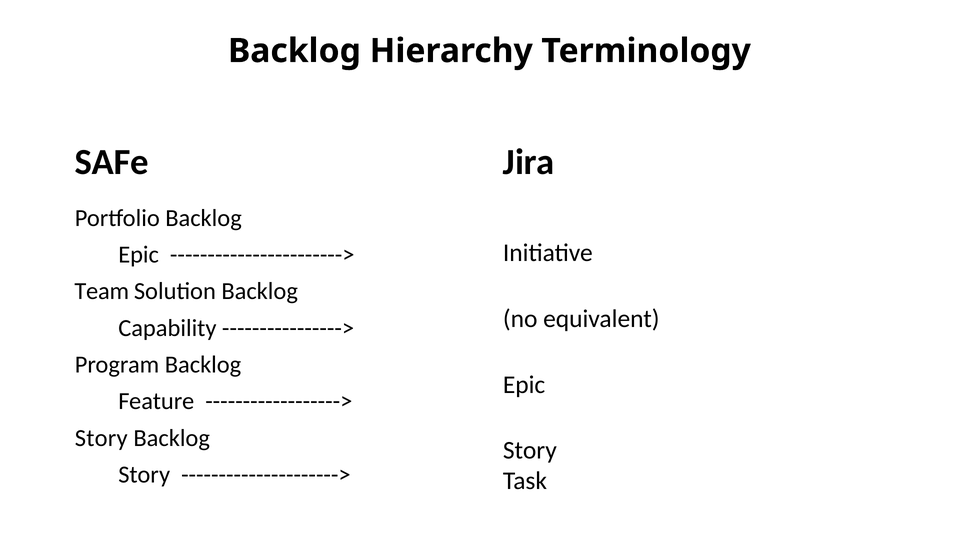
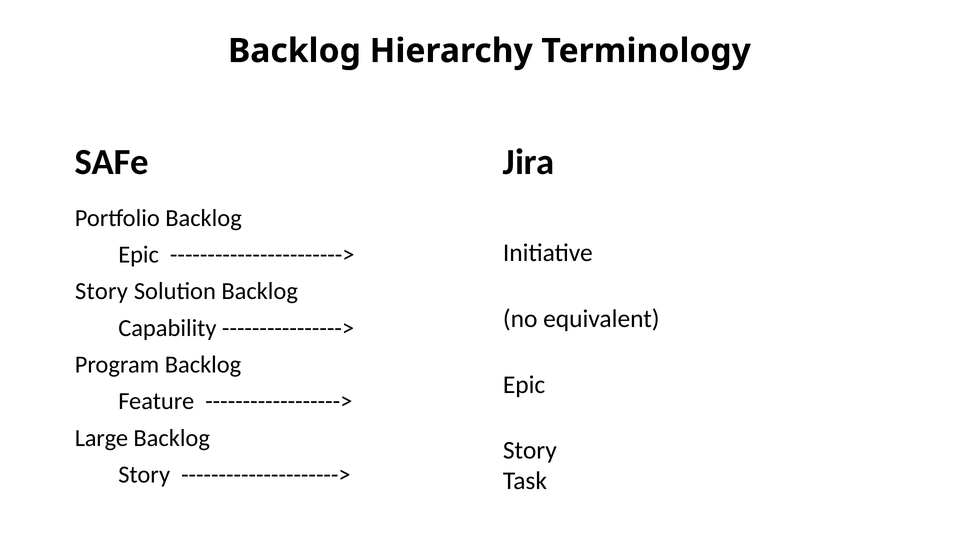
Team: Team -> Story (101, 291)
Story: Story -> Large (101, 438)
